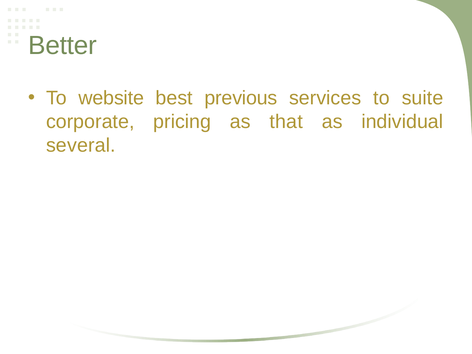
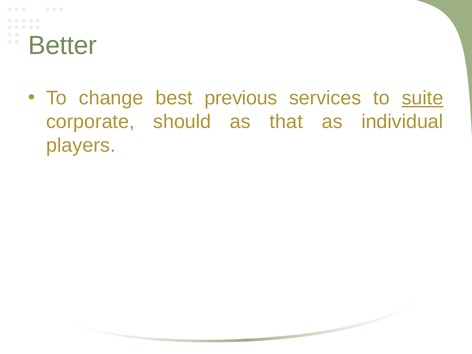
website: website -> change (111, 98)
suite underline: none -> present (423, 98)
pricing: pricing -> should (182, 122)
several: several -> players (81, 145)
